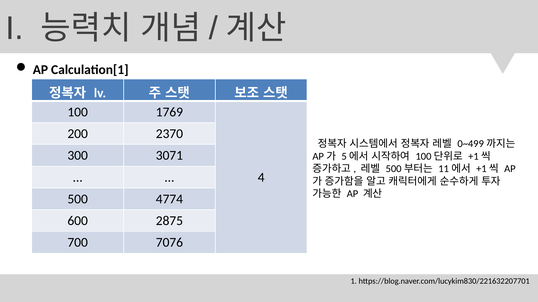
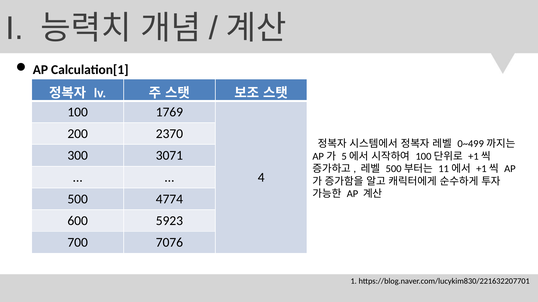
2875: 2875 -> 5923 (169, 221)
